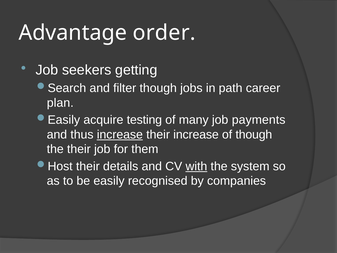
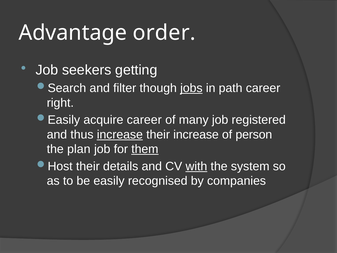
jobs underline: none -> present (191, 88)
plan: plan -> right (60, 103)
acquire testing: testing -> career (144, 120)
payments: payments -> registered (259, 120)
of though: though -> person (254, 134)
the their: their -> plan (79, 149)
them underline: none -> present (145, 149)
